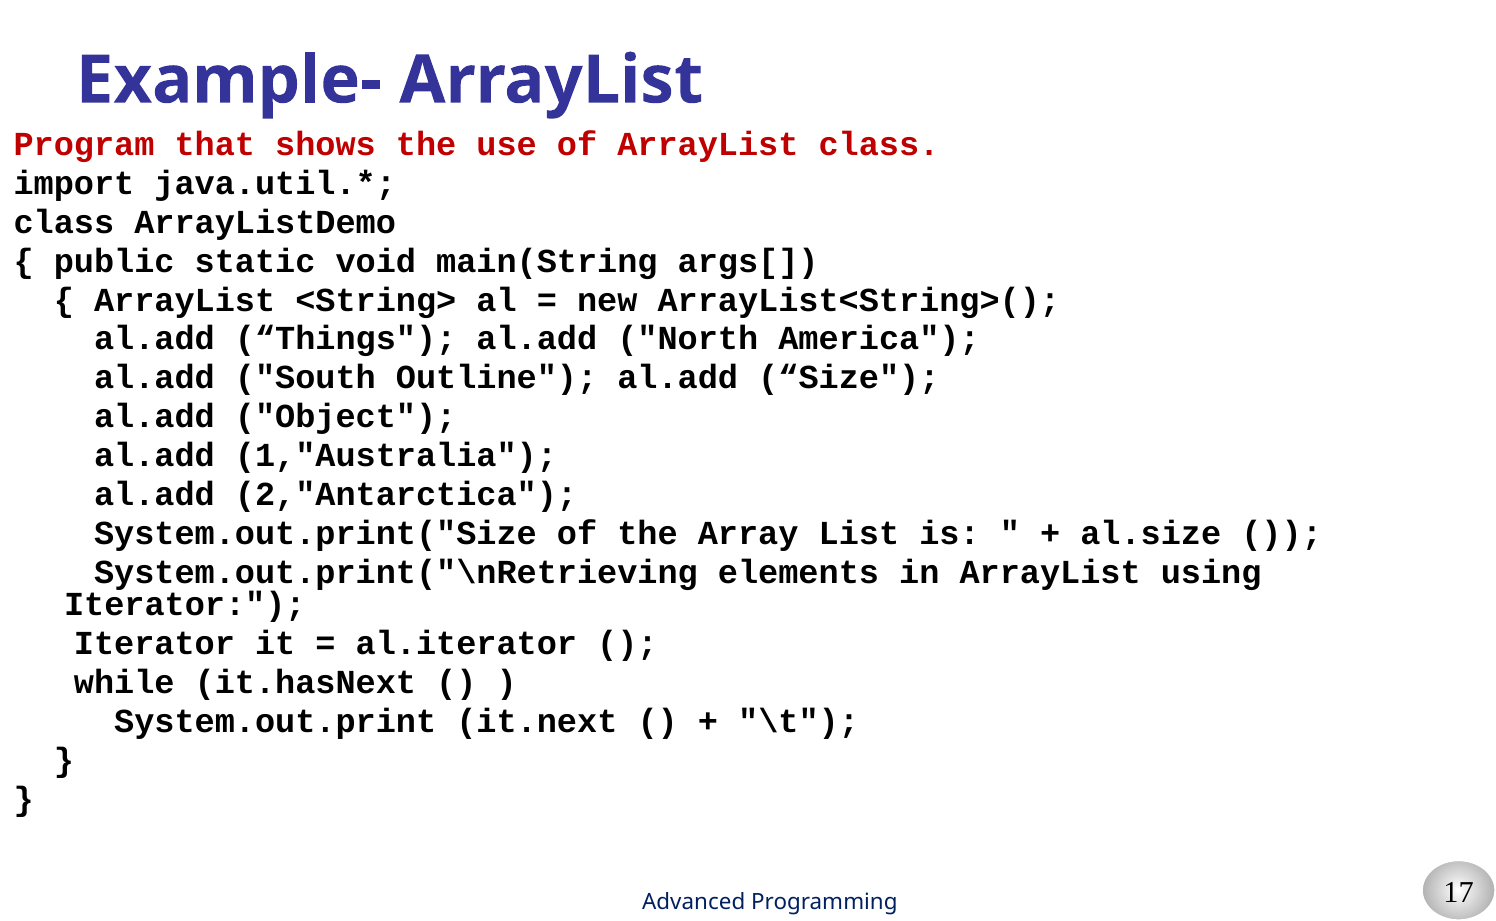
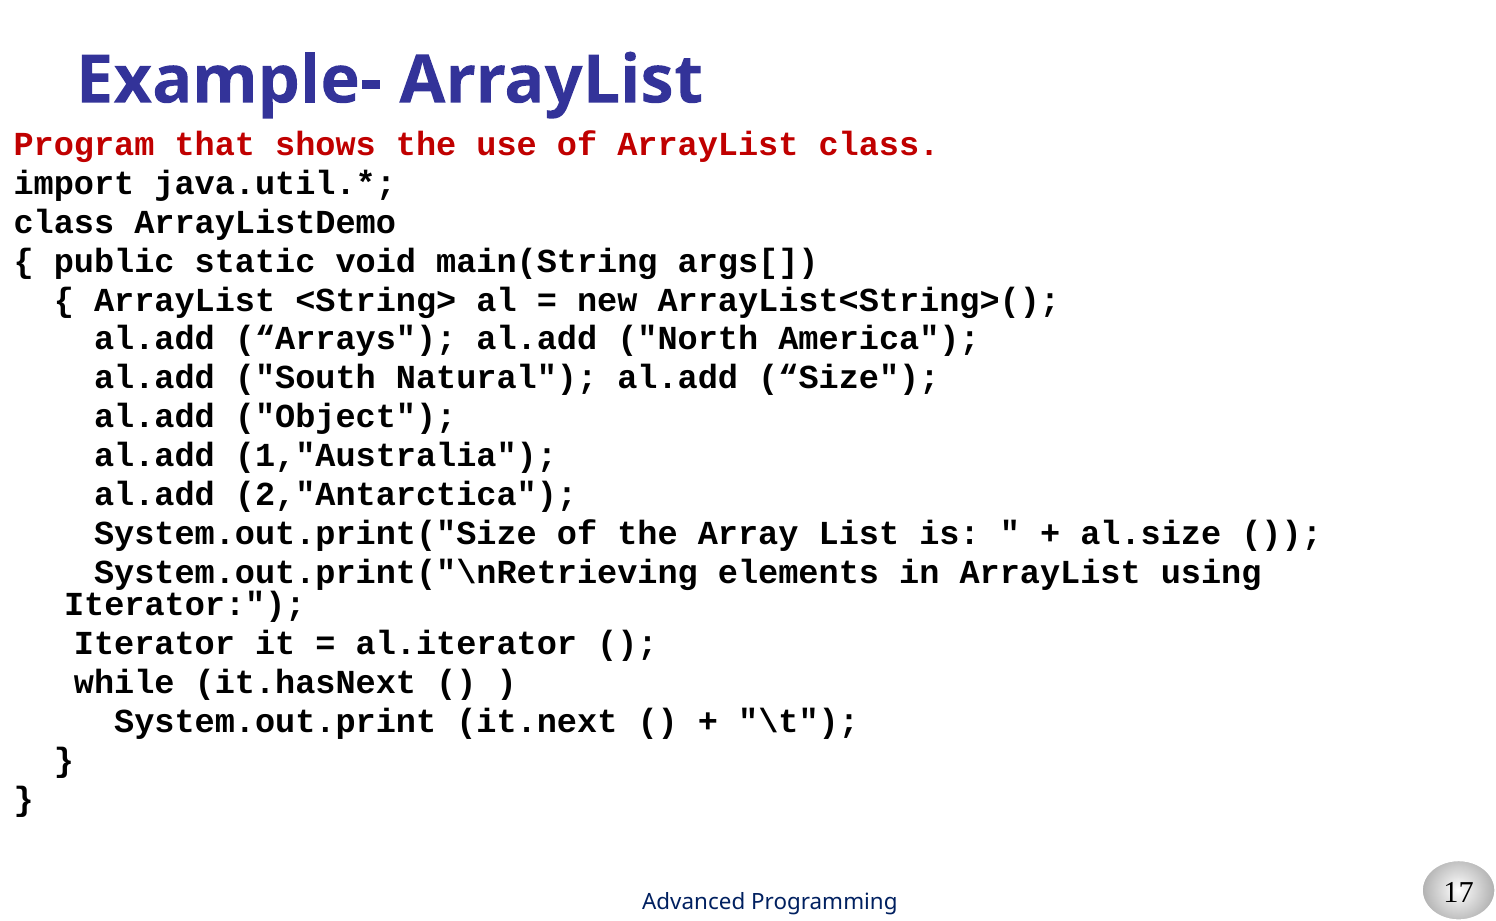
Things: Things -> Arrays (346, 339)
Outline: Outline -> Natural (497, 378)
